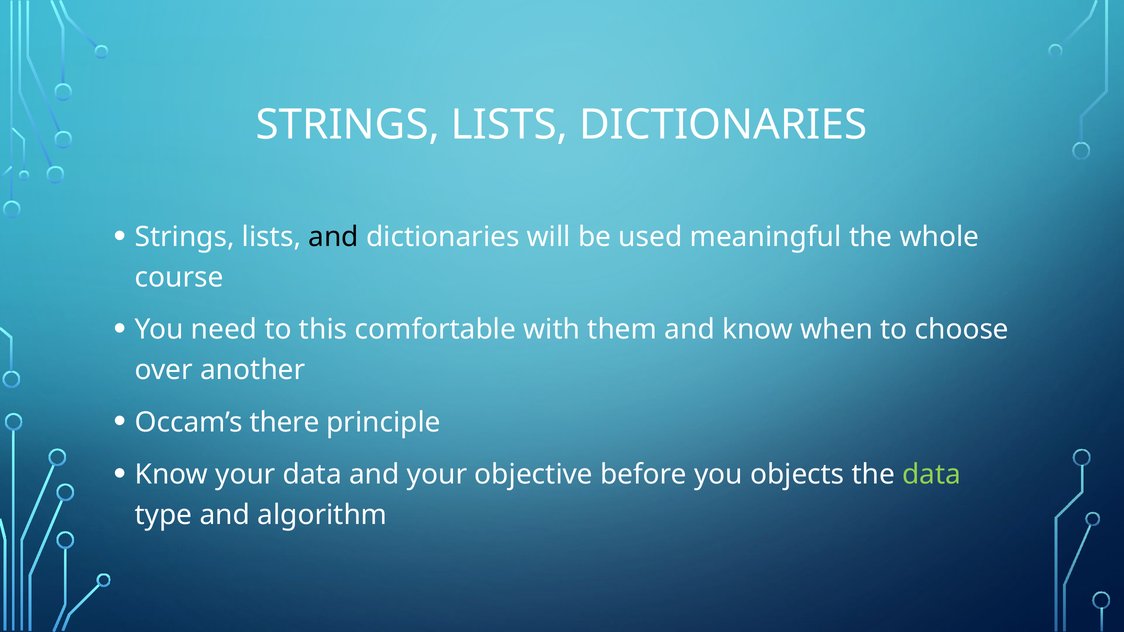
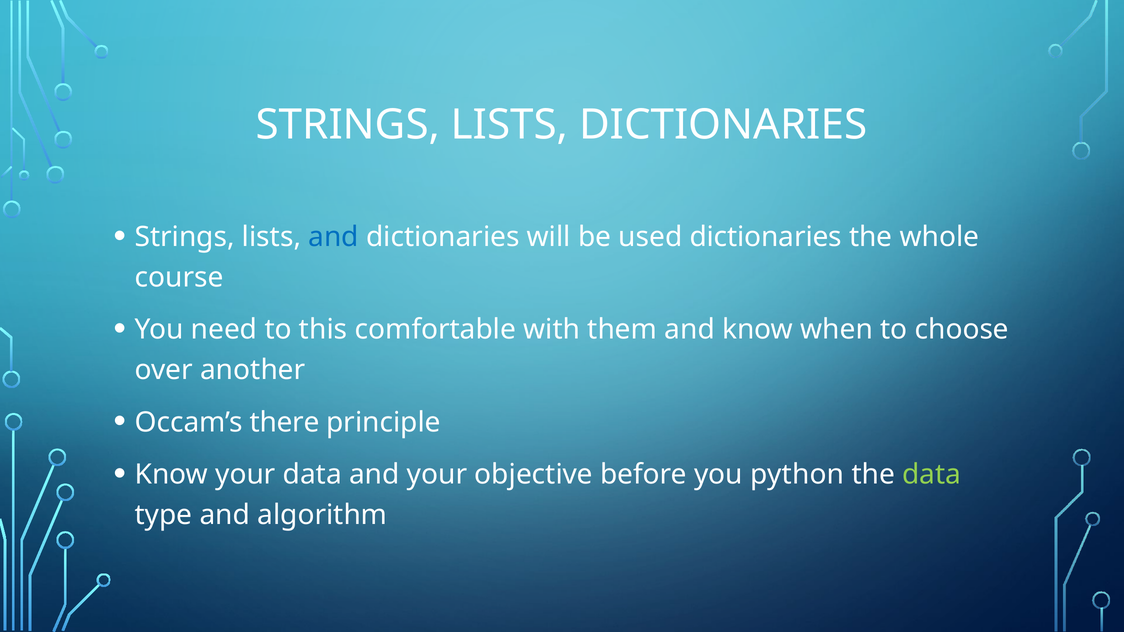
and colour: black -> blue (333, 237)
used meaningful: meaningful -> dictionaries (766, 237)
objects: objects -> python (797, 475)
